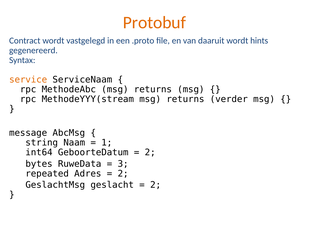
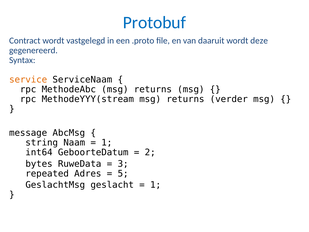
Protobuf colour: orange -> blue (154, 23)
hints: hints -> deze (259, 41)
2: 2 -> 5 (123, 173)
2: 2 -> 1 (156, 185)
